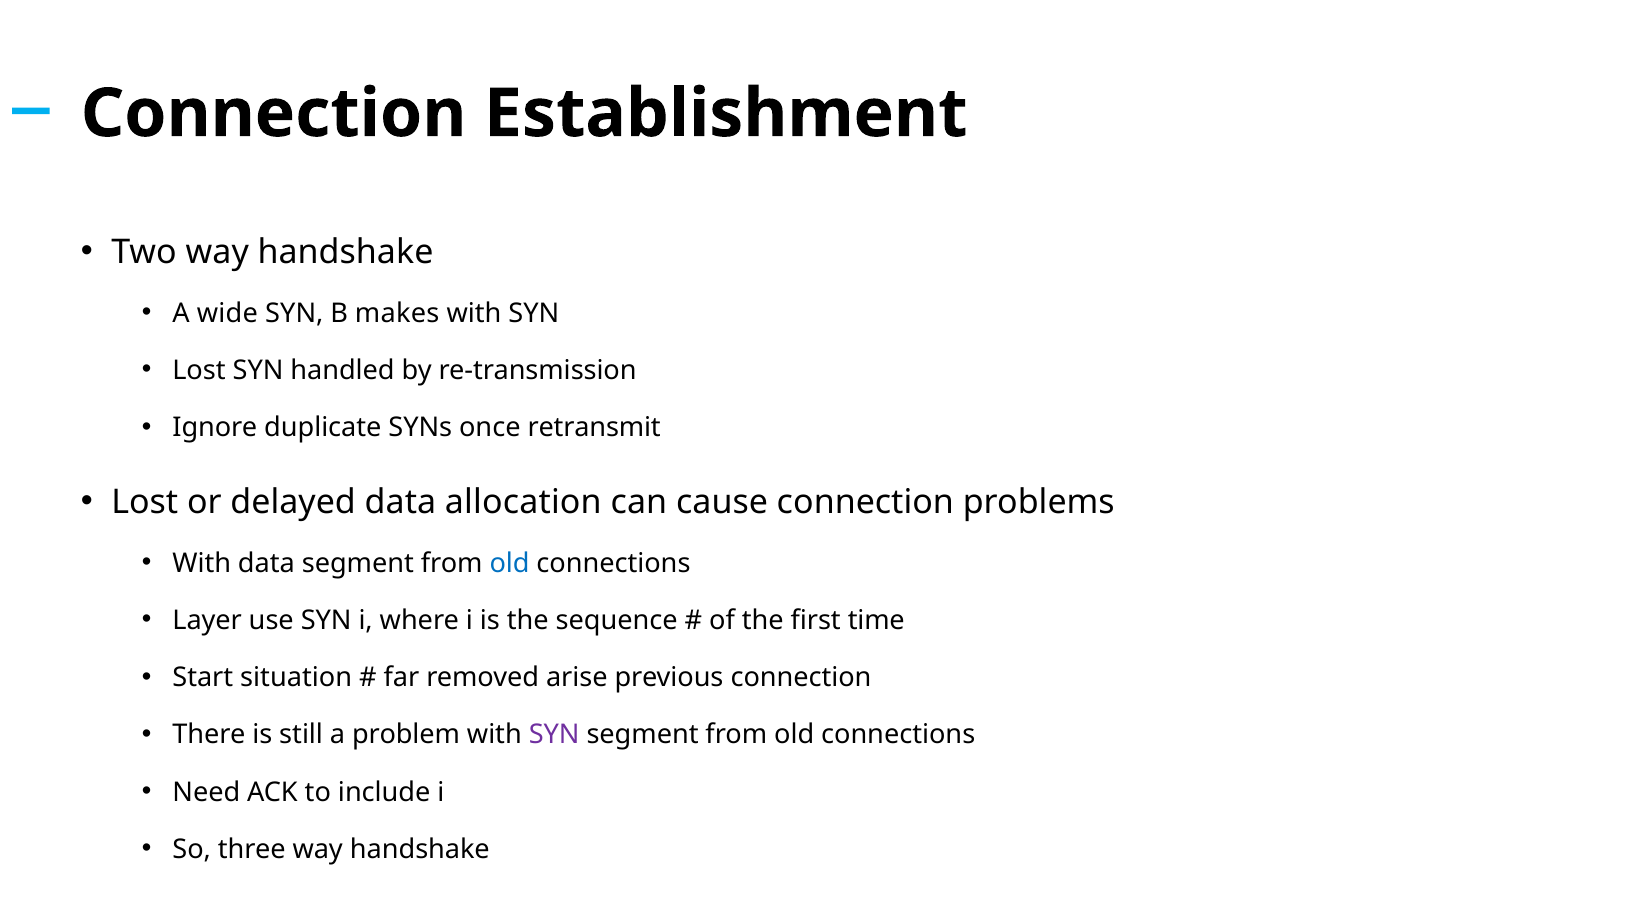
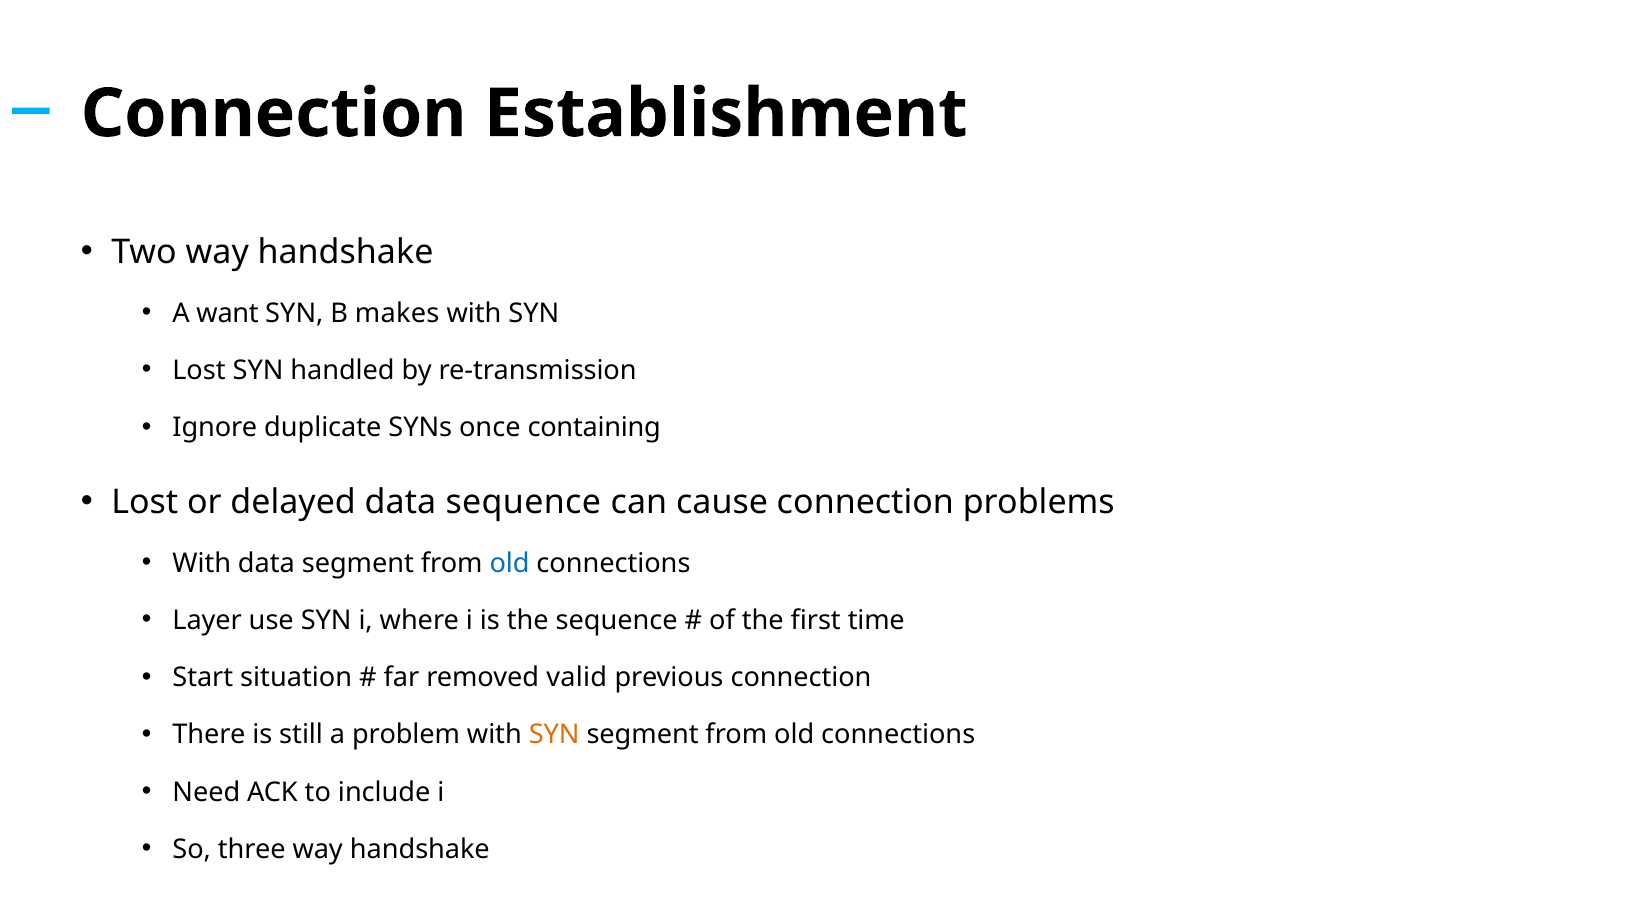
wide: wide -> want (228, 313)
retransmit: retransmit -> containing (594, 428)
data allocation: allocation -> sequence (523, 502)
arise: arise -> valid (577, 678)
SYN colour: purple -> orange (554, 735)
